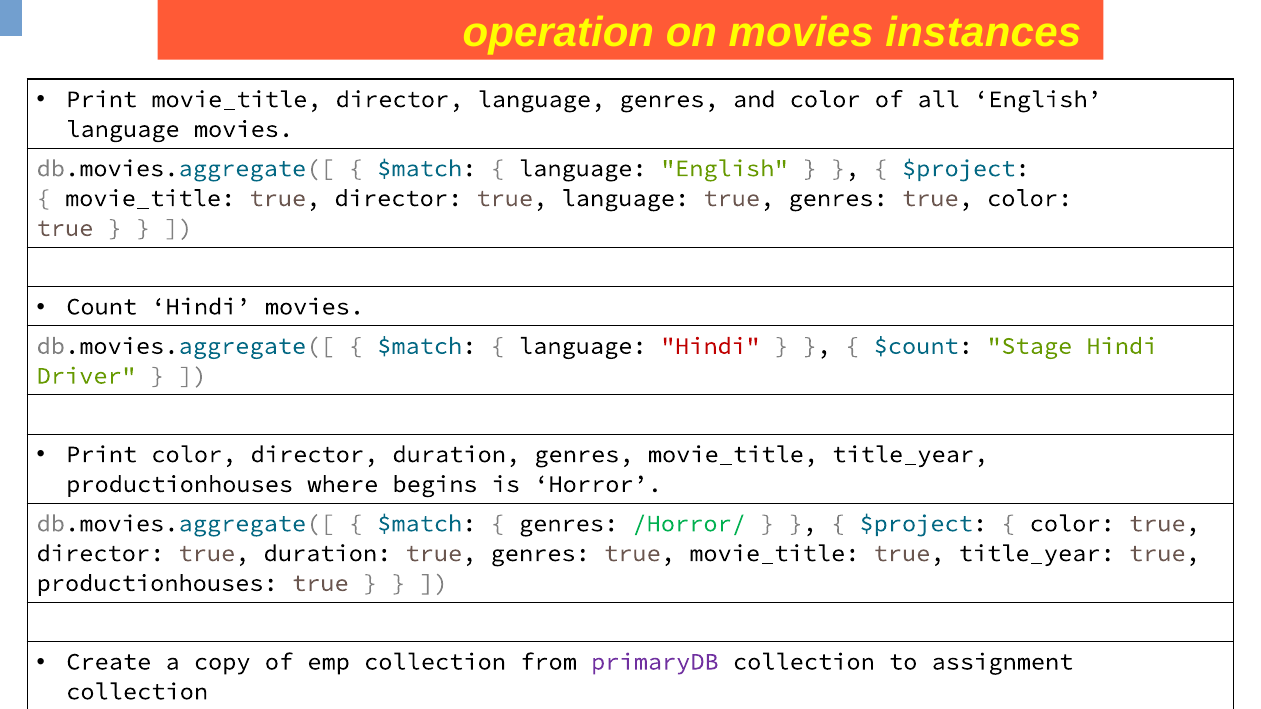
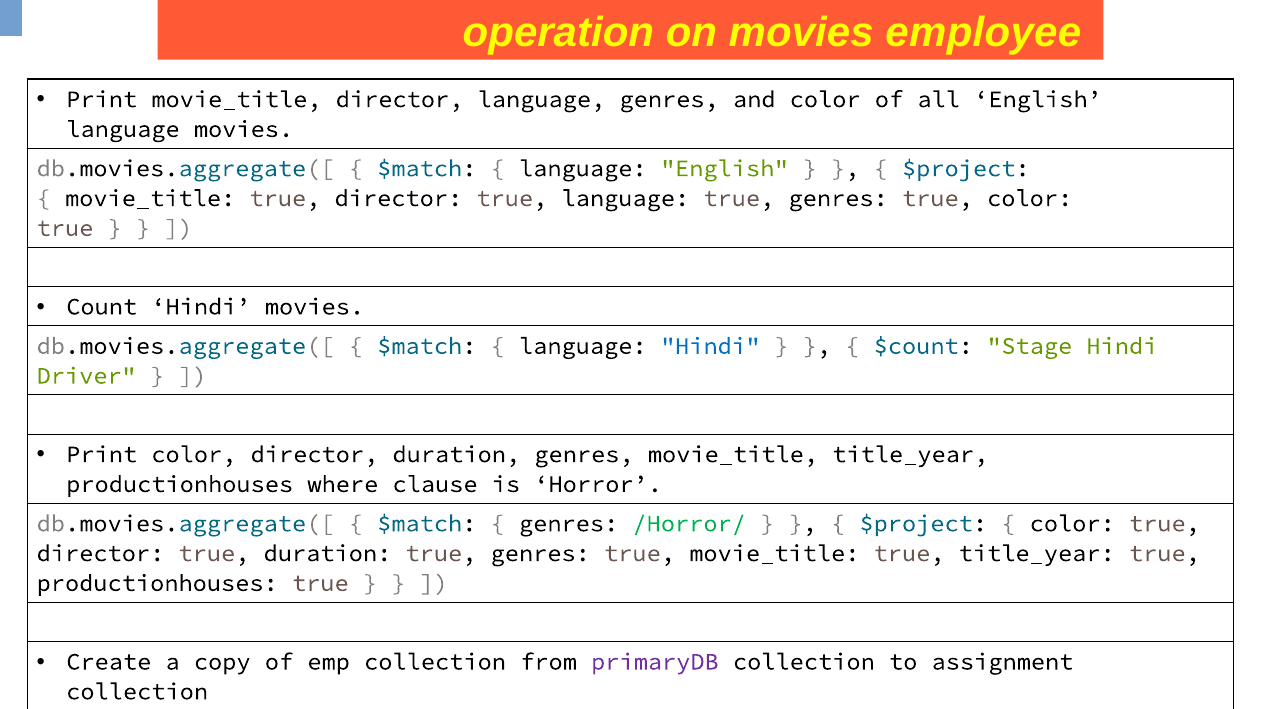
instances: instances -> employee (983, 33)
Hindi colour: red -> blue (710, 346)
begins: begins -> clause (435, 484)
